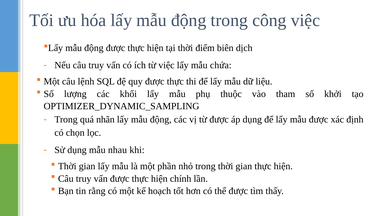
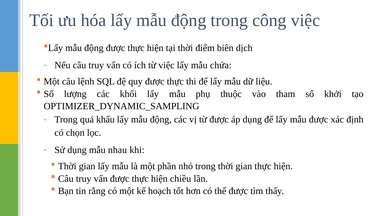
nhãn: nhãn -> khẩu (105, 119)
chính: chính -> chiều (181, 179)
